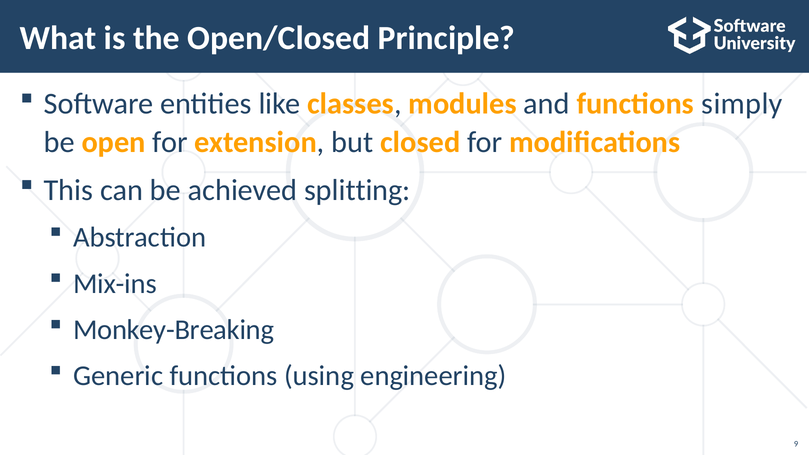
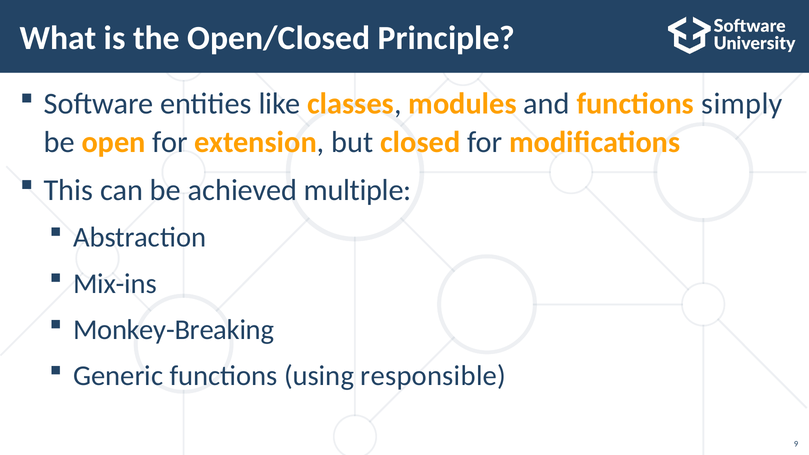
splitting: splitting -> multiple (357, 190)
engineering: engineering -> responsible (433, 376)
